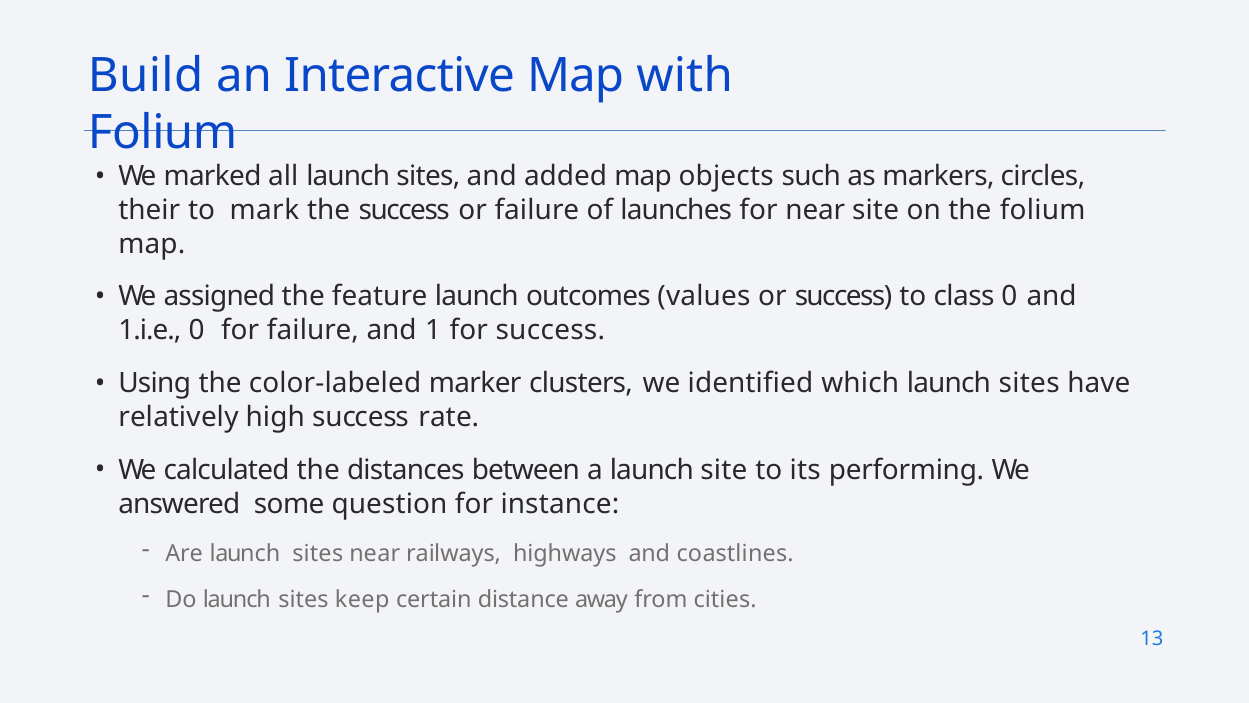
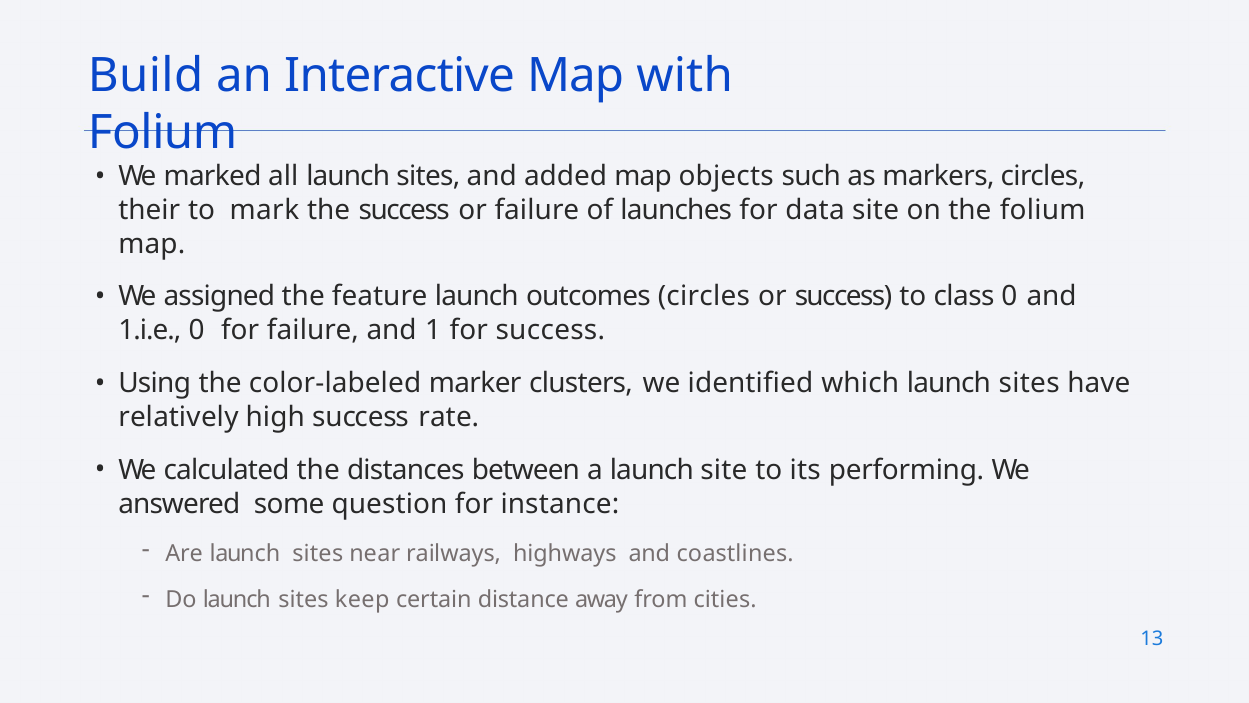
for near: near -> data (815, 210)
outcomes values: values -> circles (704, 297)
